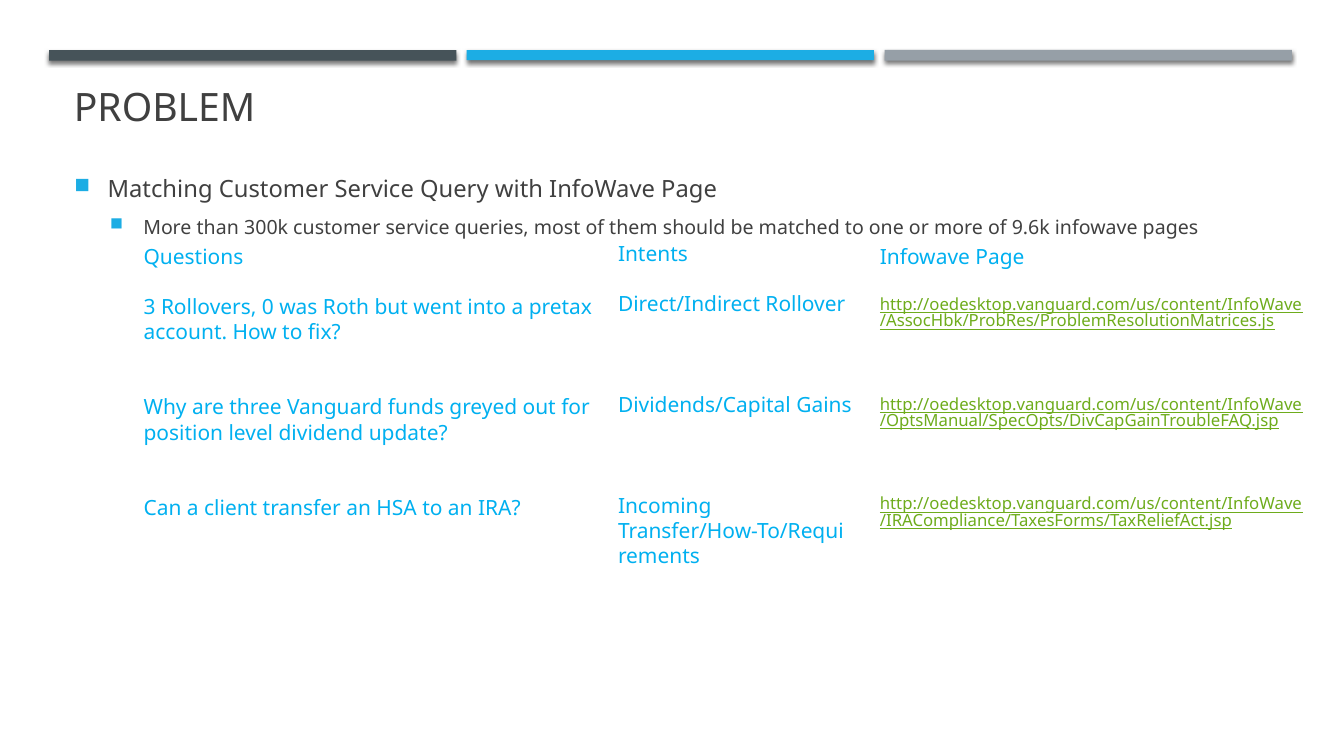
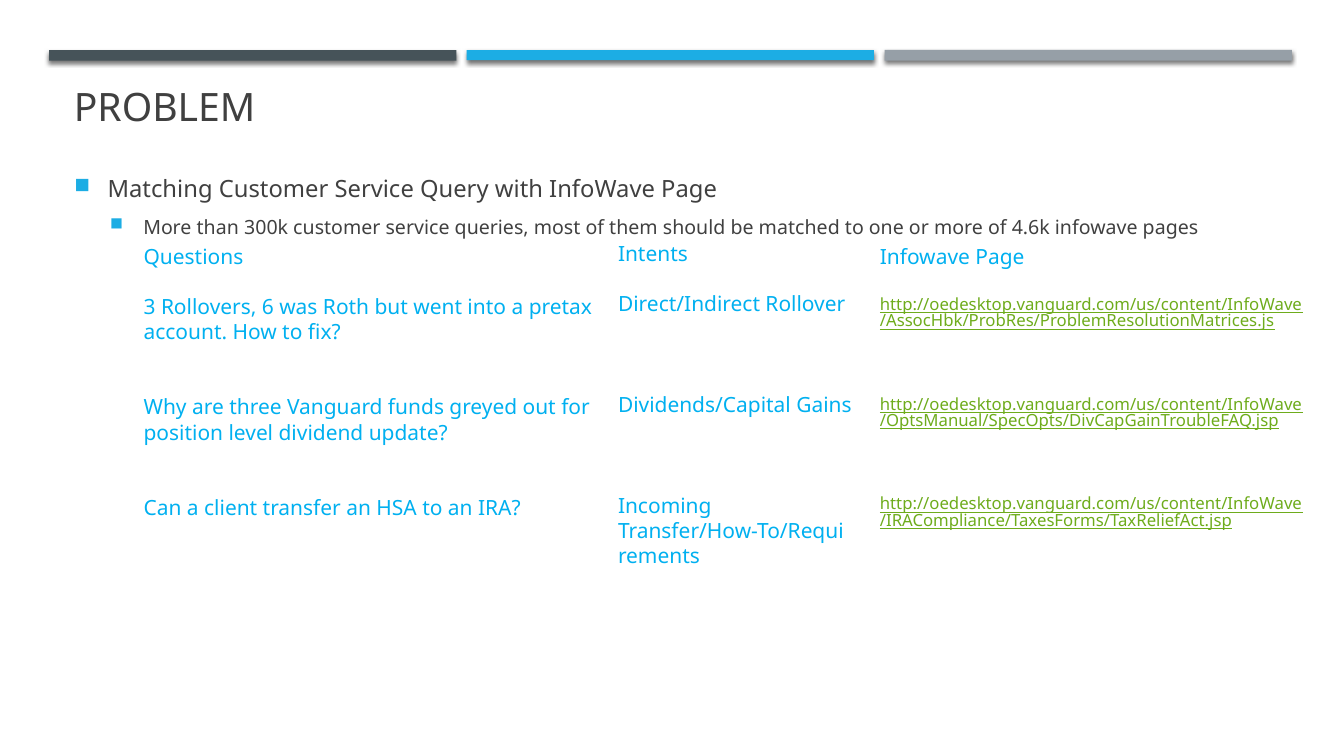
9.6k: 9.6k -> 4.6k (1031, 228)
0: 0 -> 6 (268, 308)
